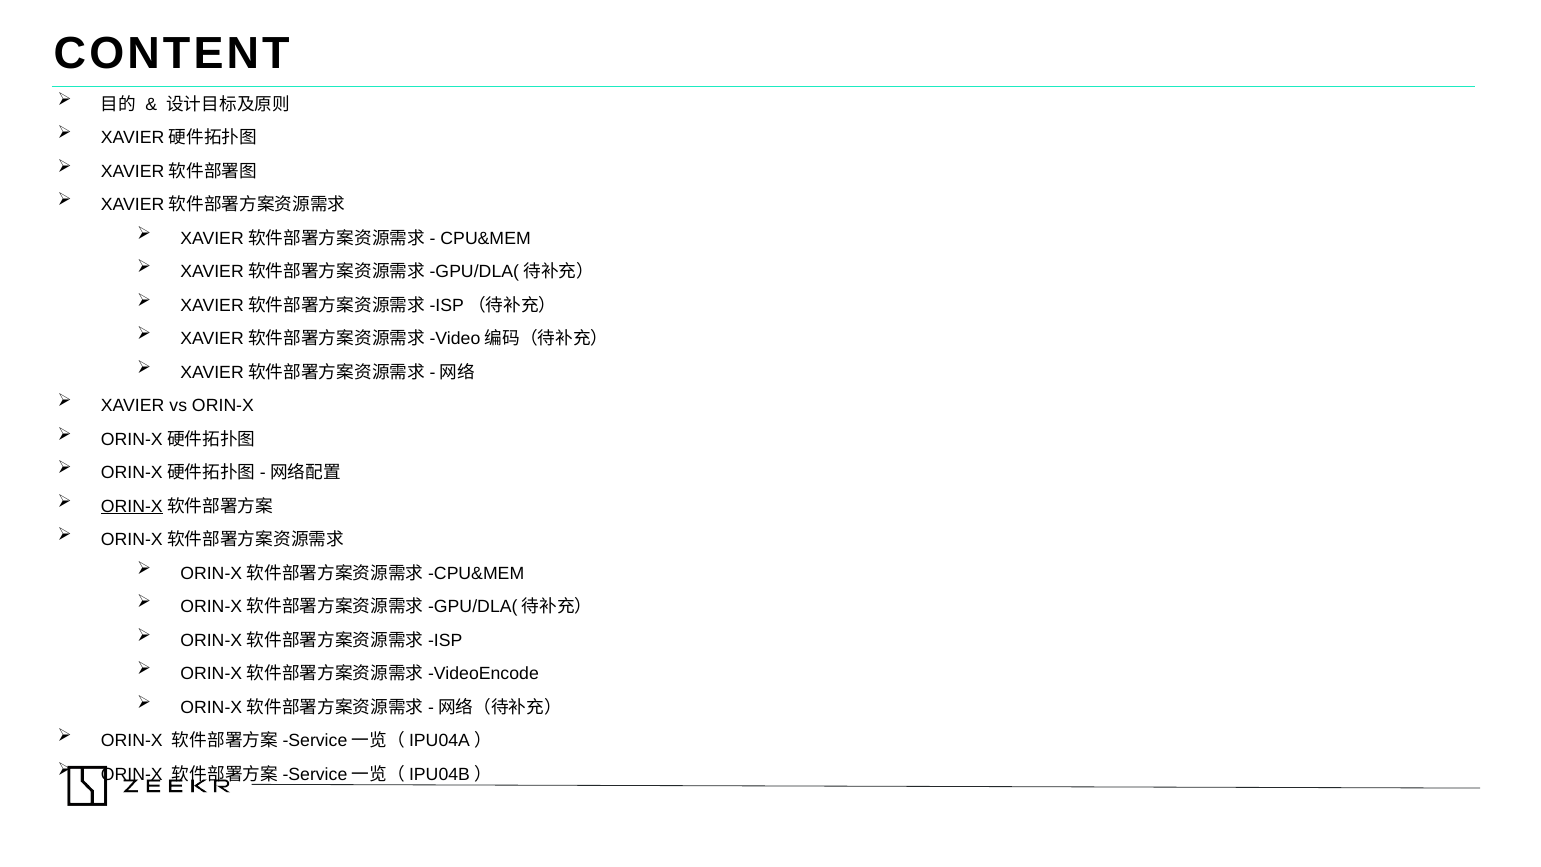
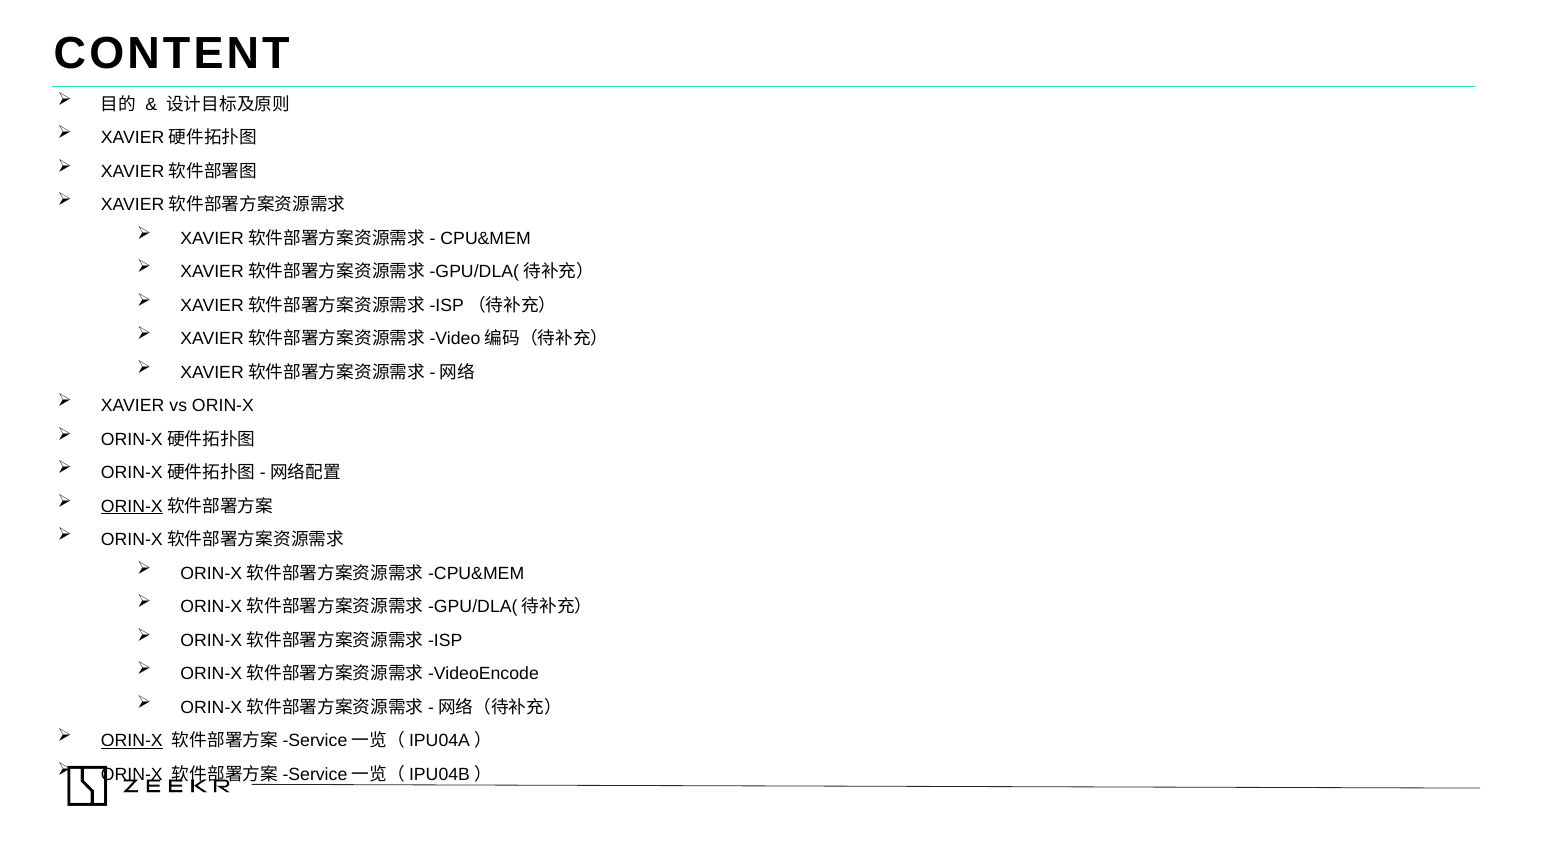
ORIN-X underline: none -> present (132, 741)
